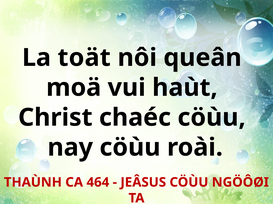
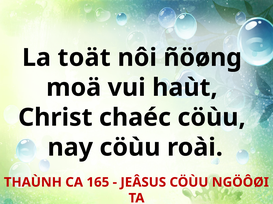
queân: queân -> ñöøng (203, 58)
464: 464 -> 165 (98, 183)
